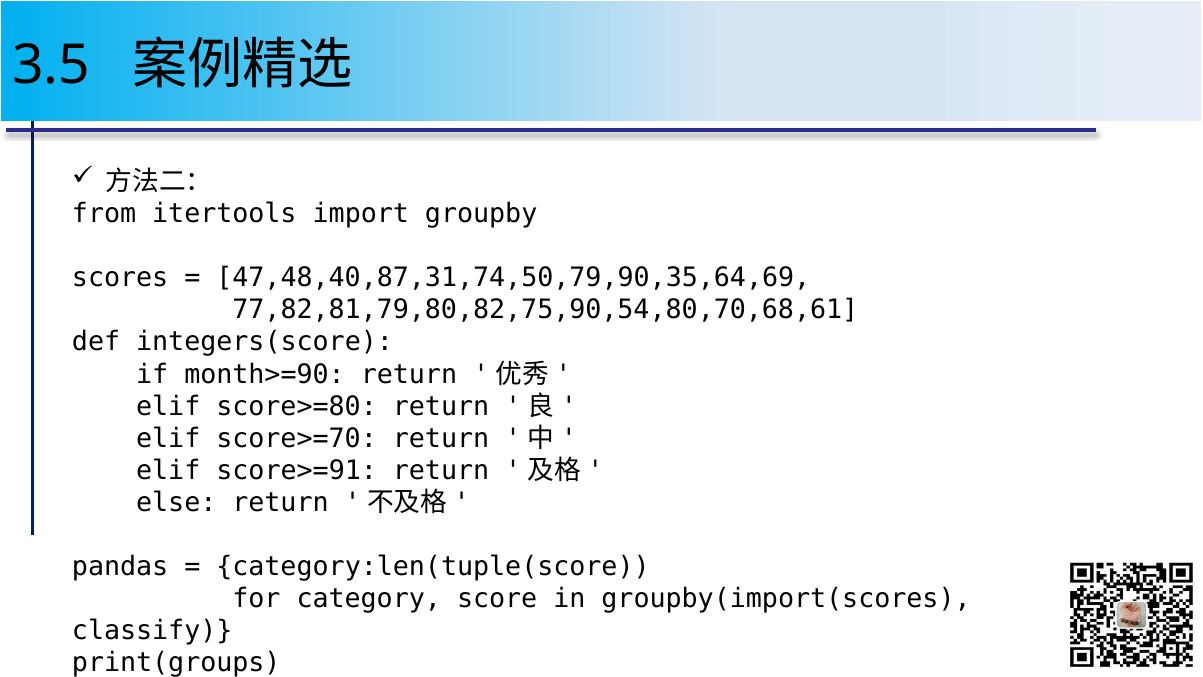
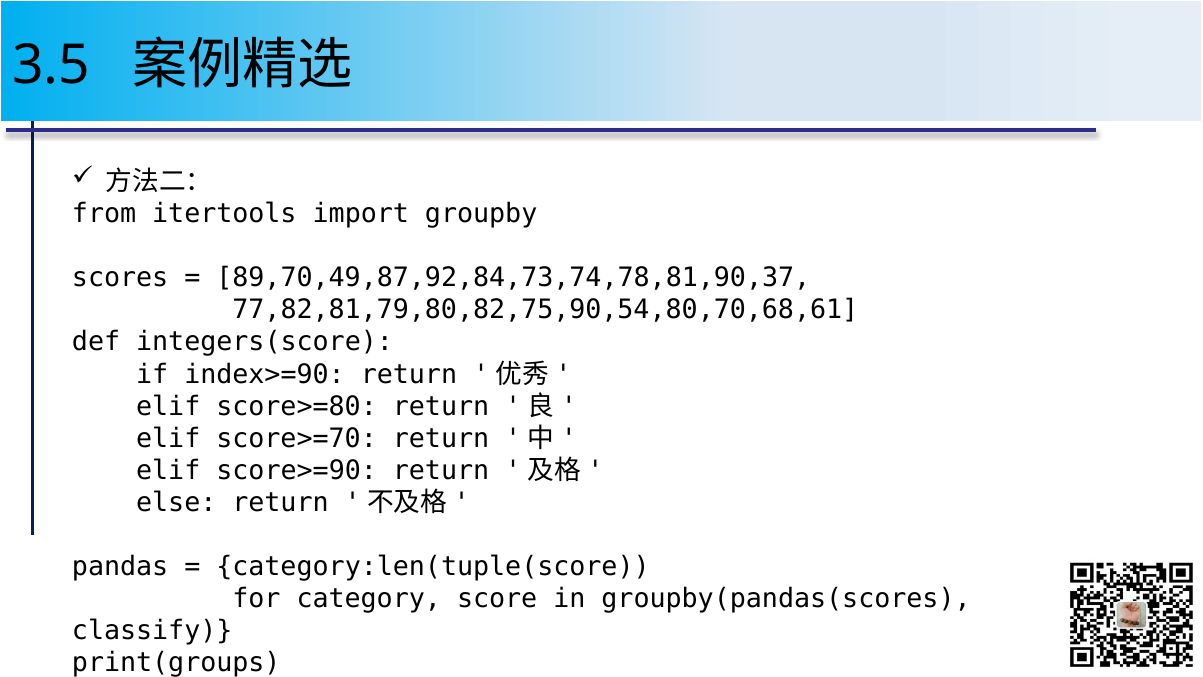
47,48,40,87,31,74,50,79,90,35,64,69: 47,48,40,87,31,74,50,79,90,35,64,69 -> 89,70,49,87,92,84,73,74,78,81,90,37 (513, 278)
month>=90: month>=90 -> index>=90 (264, 374)
score>=91: score>=91 -> score>=90 (297, 470)
groupby(import(scores: groupby(import(scores -> groupby(pandas(scores (786, 599)
